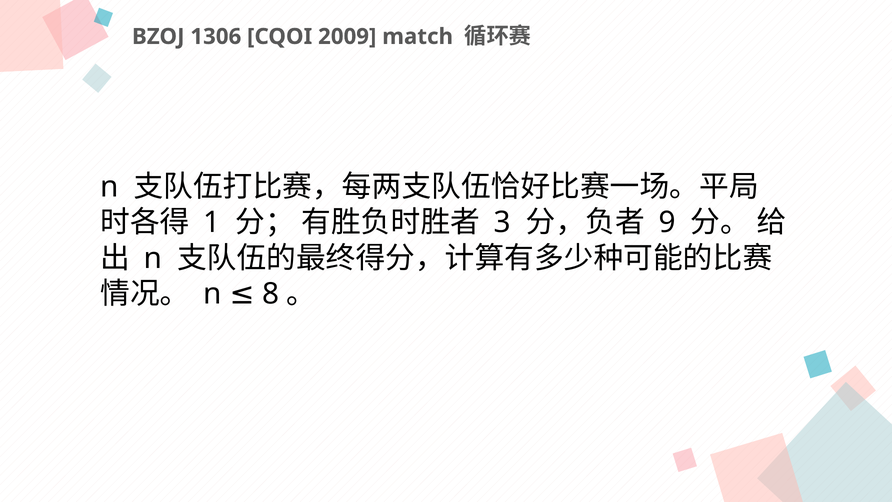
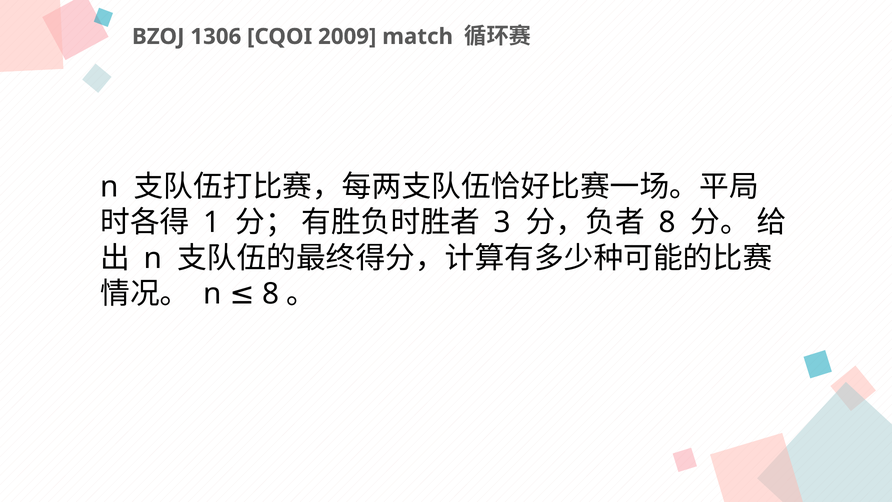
9: 9 -> 8 (667, 222)
